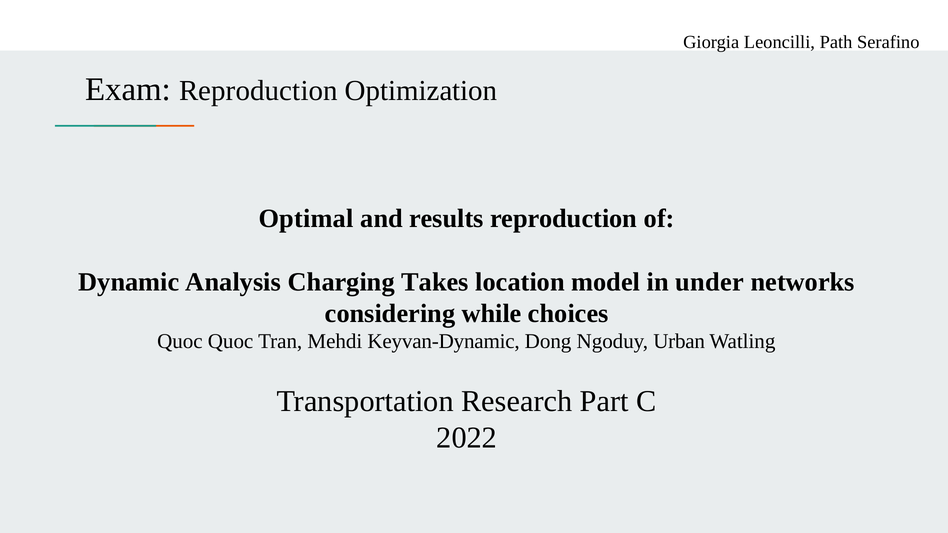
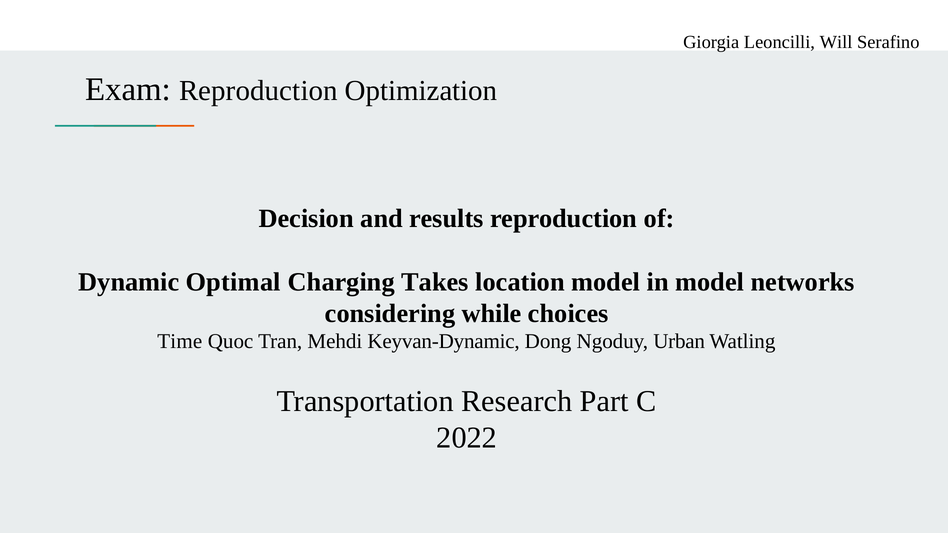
Path: Path -> Will (836, 42)
Optimal: Optimal -> Decision (306, 219)
Analysis: Analysis -> Optimal (233, 282)
in under: under -> model (710, 282)
Quoc: Quoc -> Time (180, 342)
